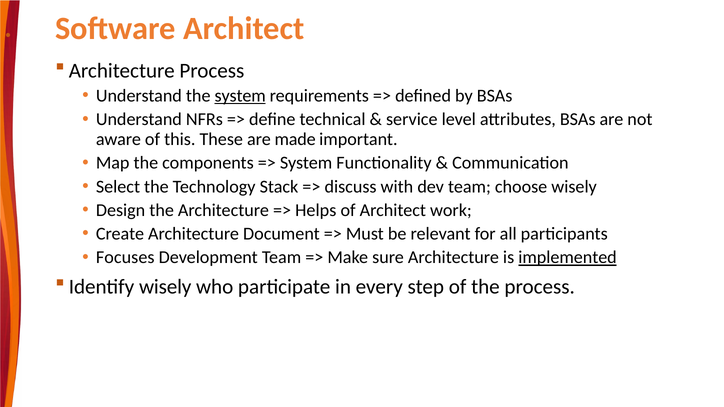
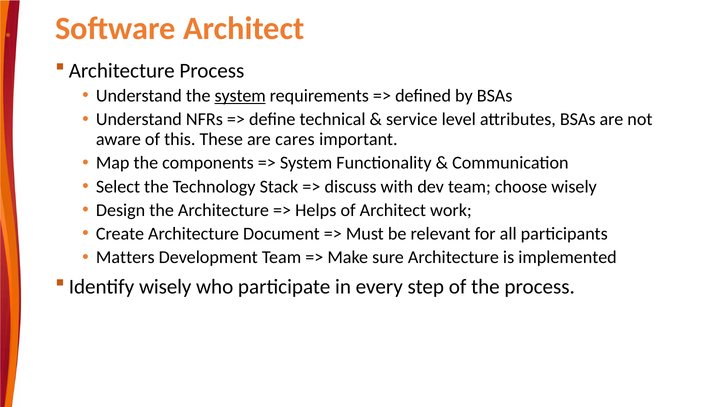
made: made -> cares (295, 139)
Focuses: Focuses -> Matters (125, 258)
implemented underline: present -> none (568, 258)
